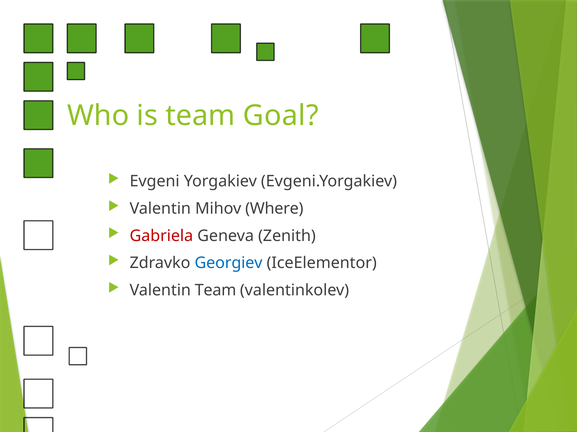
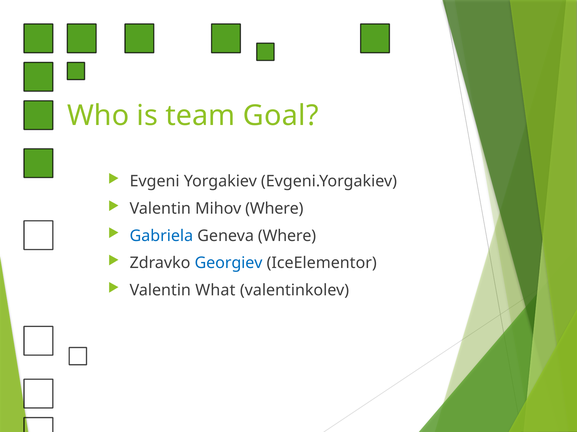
Gabriela colour: red -> blue (161, 236)
Geneva Zenith: Zenith -> Where (287, 236)
Valentin Team: Team -> What (215, 291)
